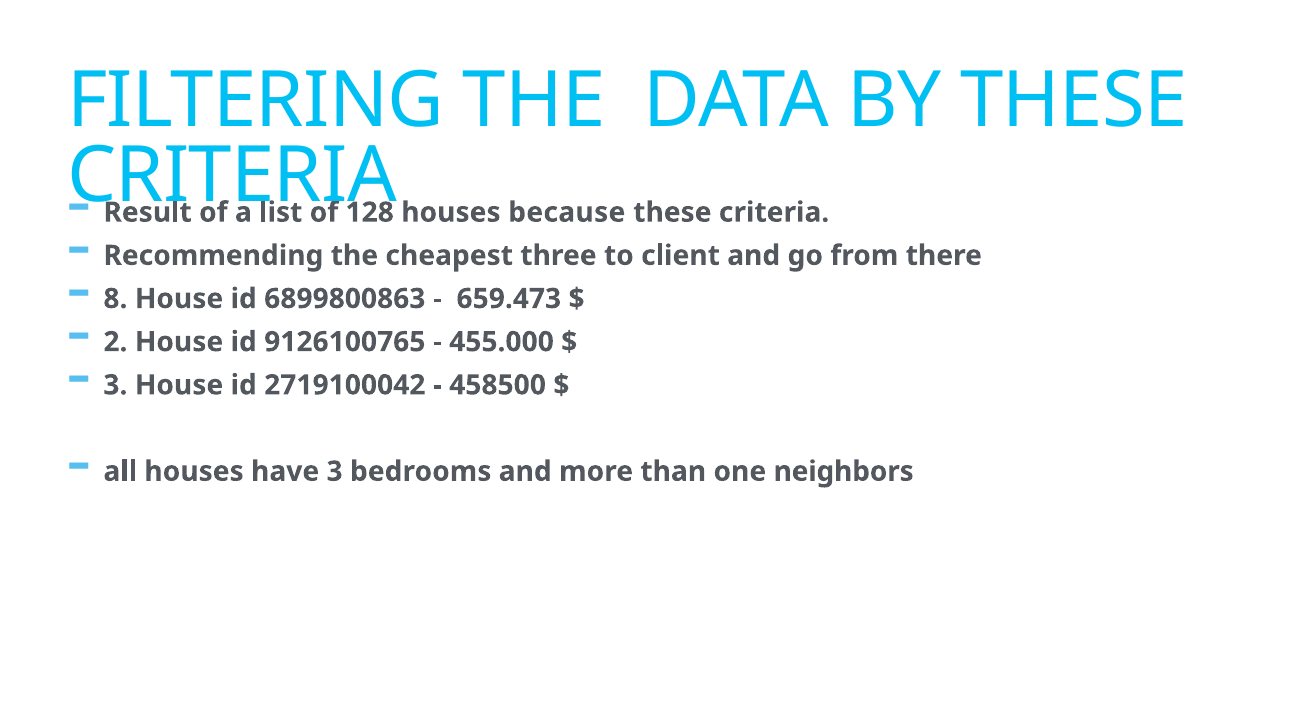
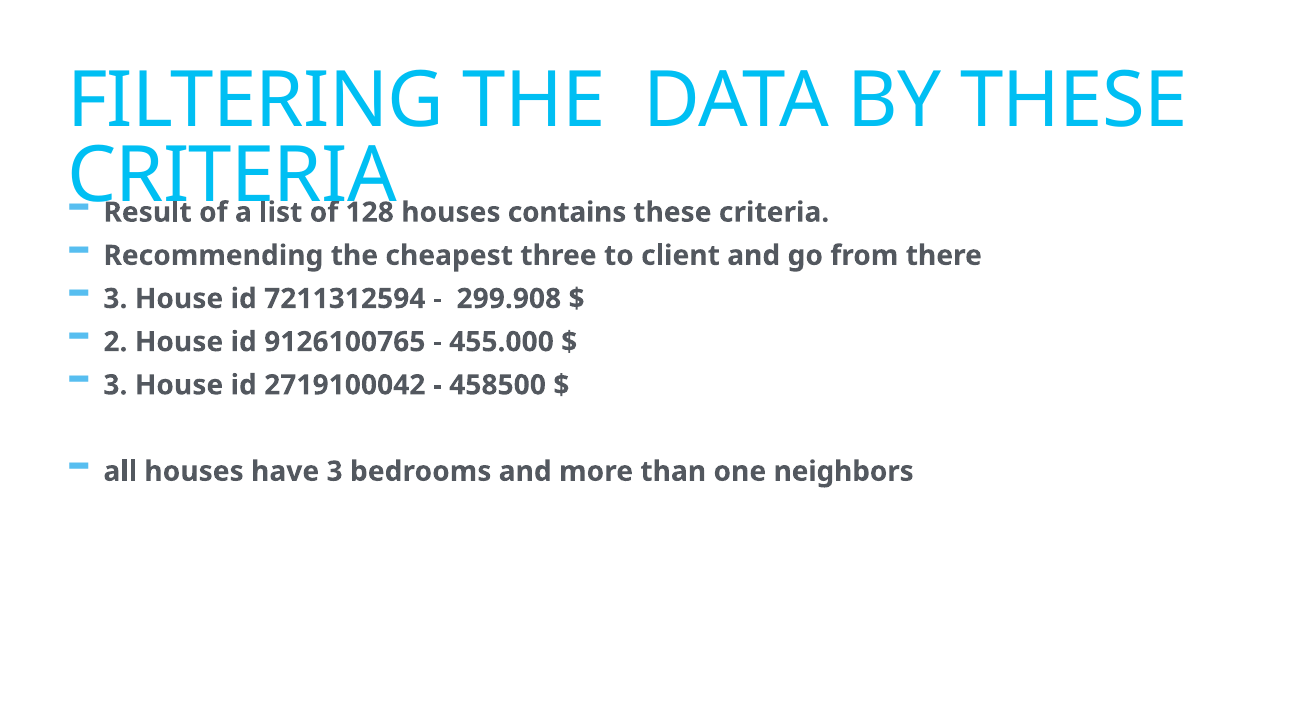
because: because -> contains (567, 212)
8: 8 -> 3 (115, 299)
6899800863: 6899800863 -> 7211312594 (345, 299)
659.473: 659.473 -> 299.908 (509, 299)
